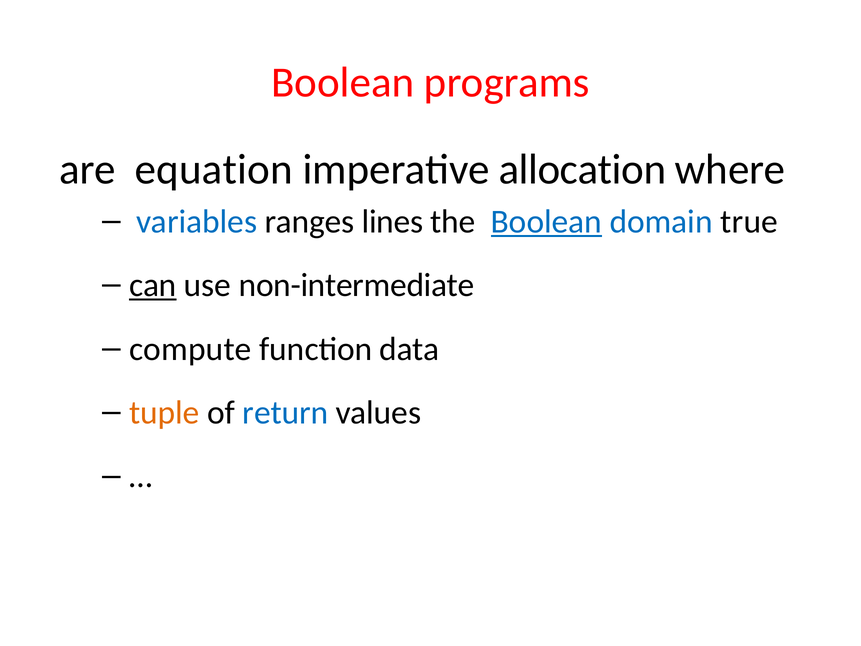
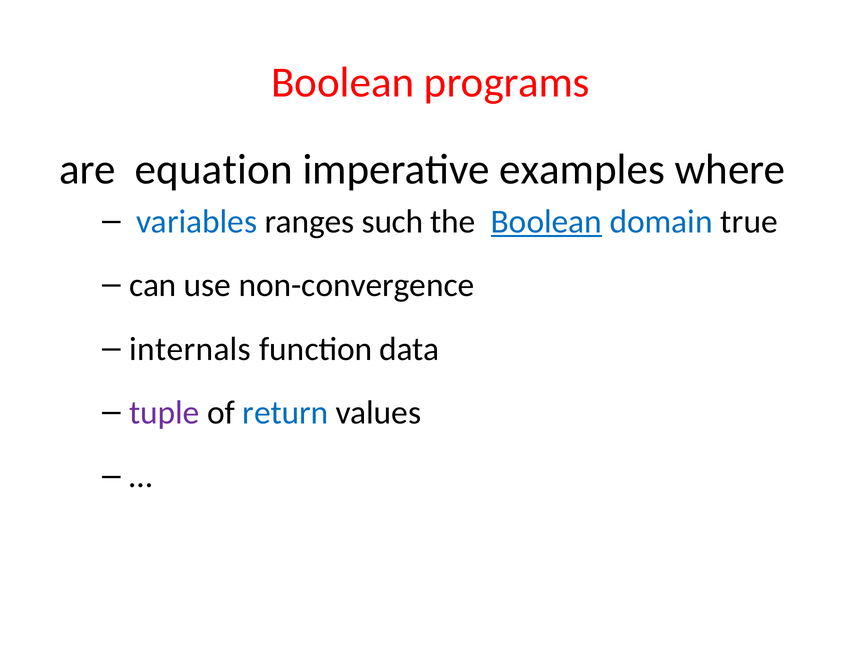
allocation: allocation -> examples (582, 169)
lines: lines -> such (392, 221)
can underline: present -> none (153, 285)
non-intermediate: non-intermediate -> non-convergence (356, 285)
compute: compute -> internals (190, 349)
tuple colour: orange -> purple (164, 413)
